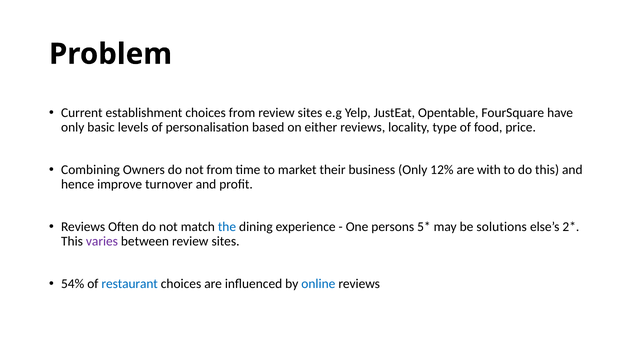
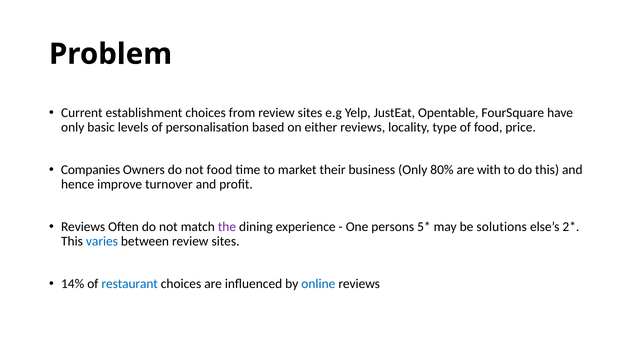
Combining: Combining -> Companies (91, 170)
not from: from -> food (220, 170)
12%: 12% -> 80% (442, 170)
the colour: blue -> purple (227, 227)
varies colour: purple -> blue (102, 241)
54%: 54% -> 14% (73, 283)
